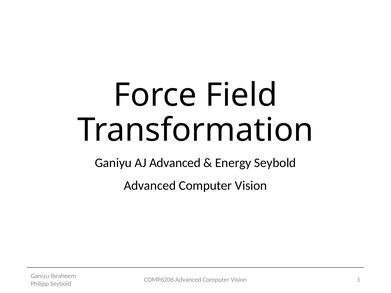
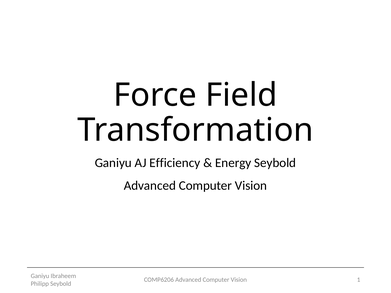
AJ Advanced: Advanced -> Efficiency (175, 163)
